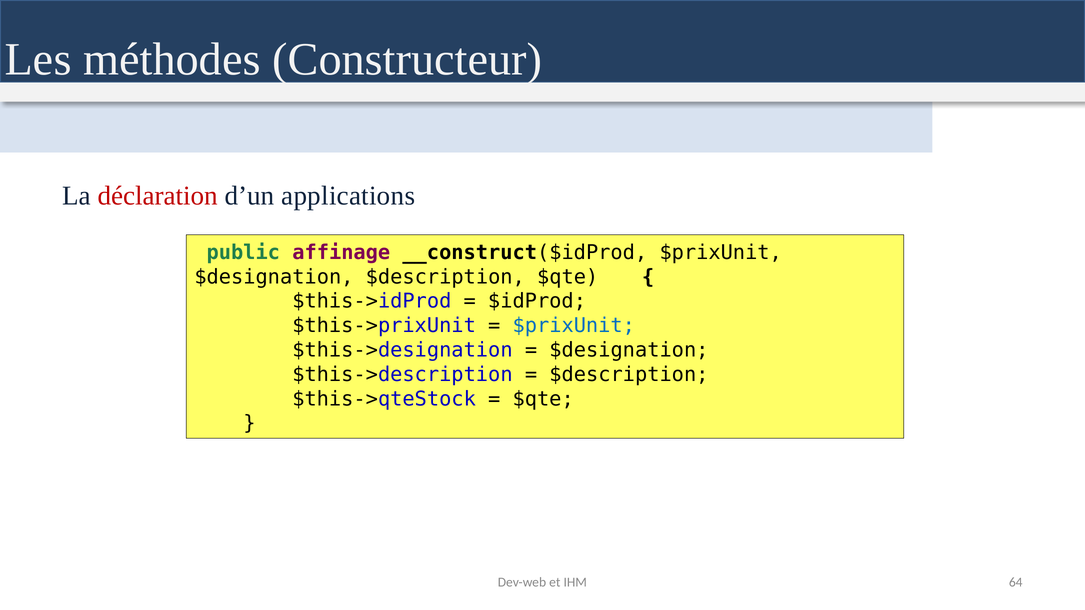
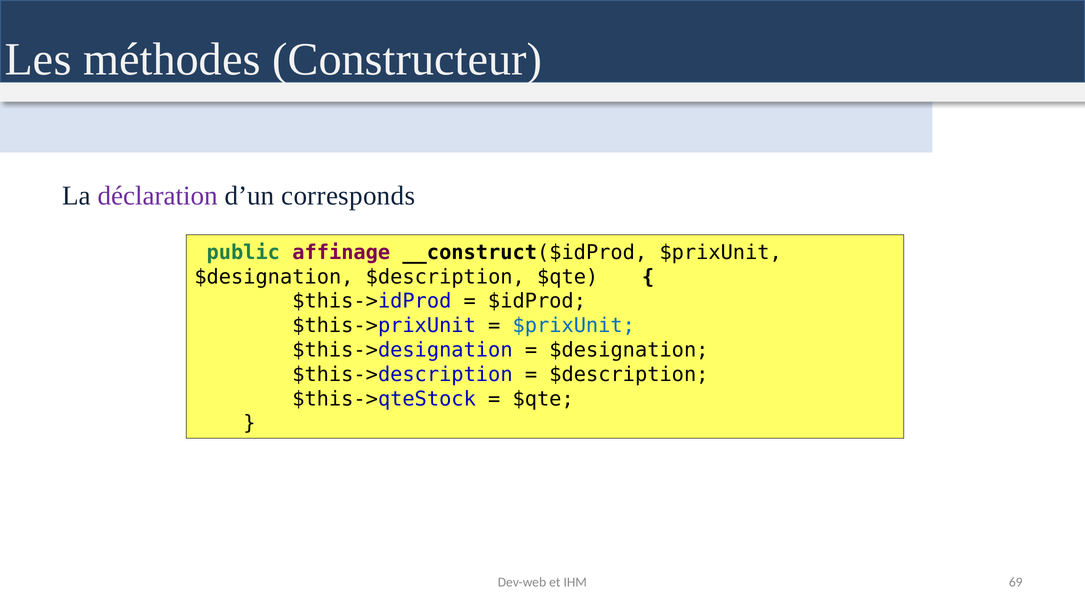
déclaration colour: red -> purple (158, 196)
applications: applications -> corresponds (348, 196)
64: 64 -> 69 (1016, 583)
